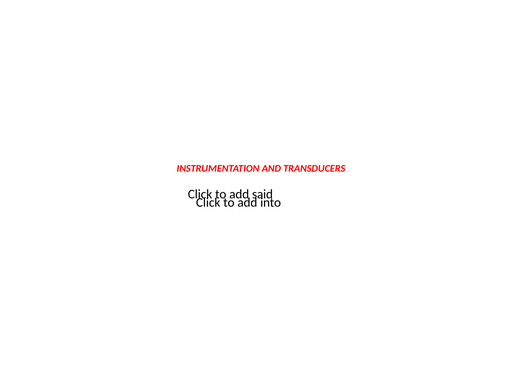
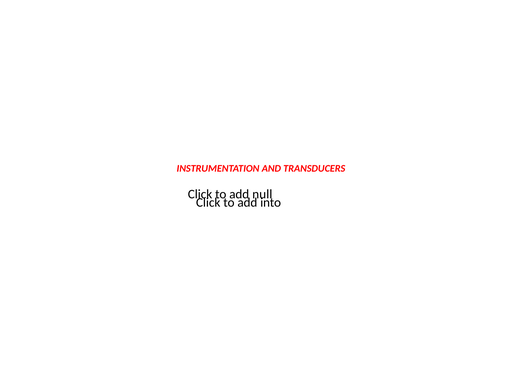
said: said -> null (262, 194)
